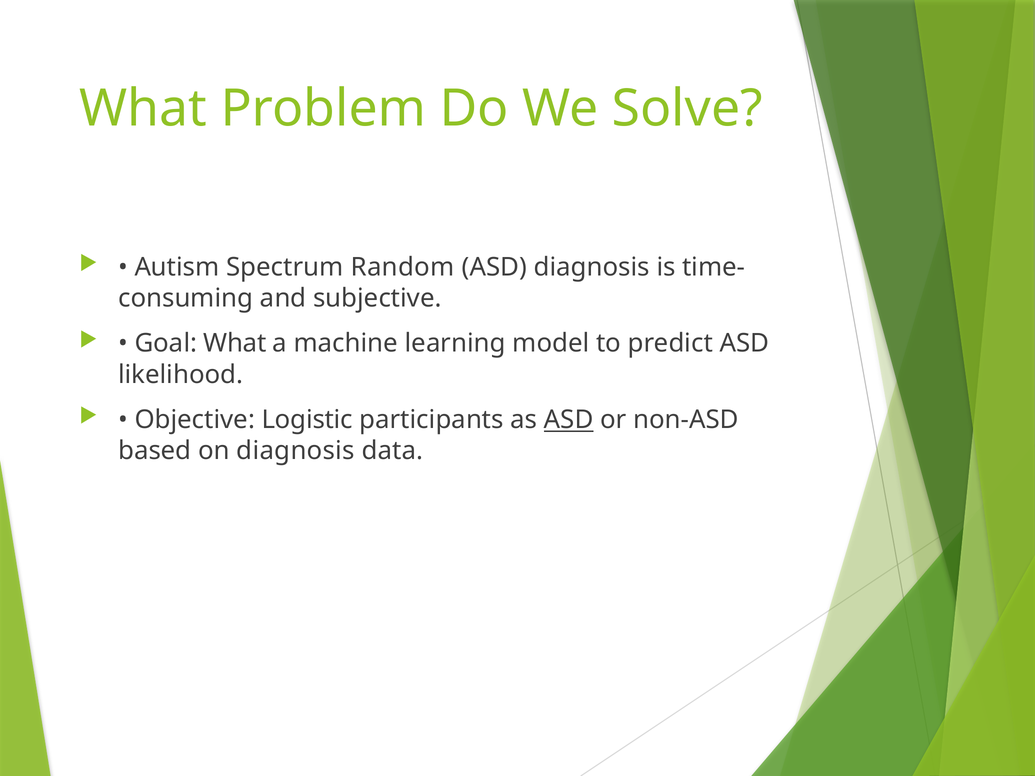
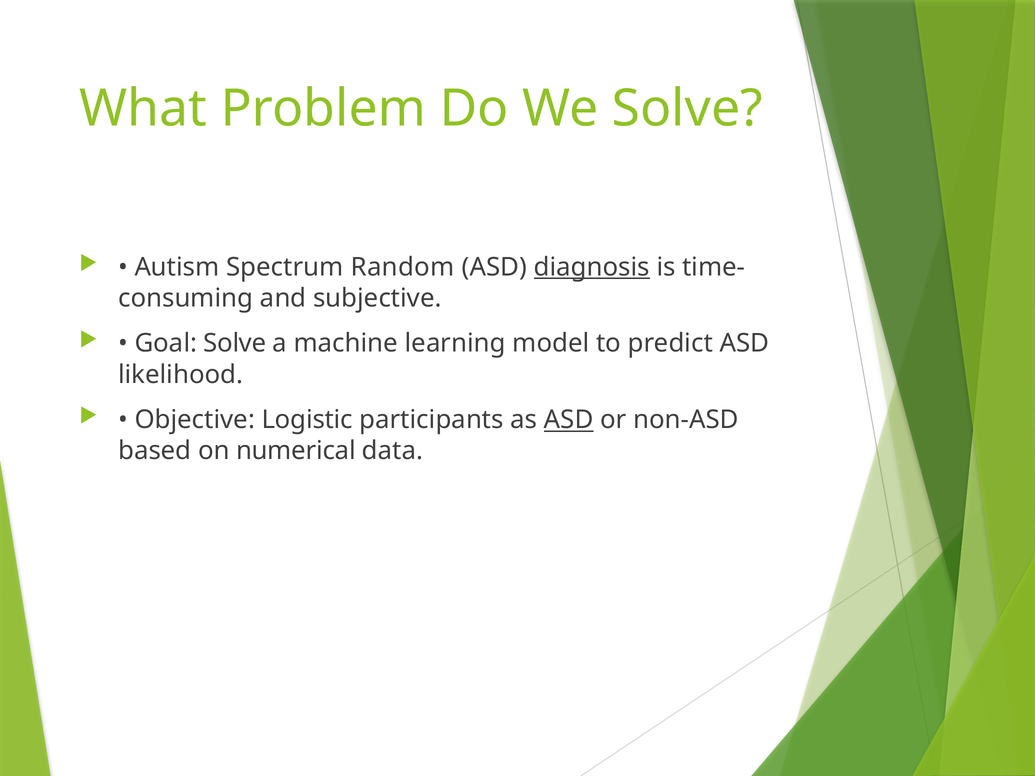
diagnosis underline: none -> present (592, 267)
Goal What: What -> Solve (235, 344)
on diagnosis: diagnosis -> numerical (296, 451)
